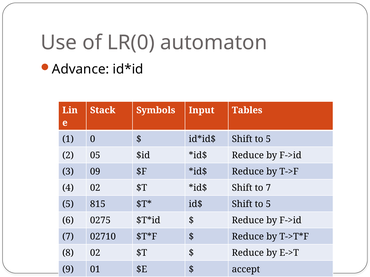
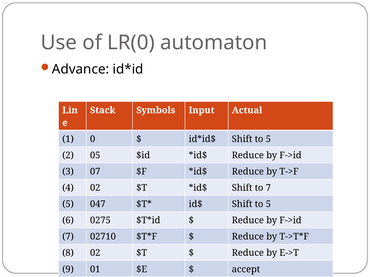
Tables: Tables -> Actual (247, 110)
09: 09 -> 07 (95, 172)
815: 815 -> 047 (98, 204)
